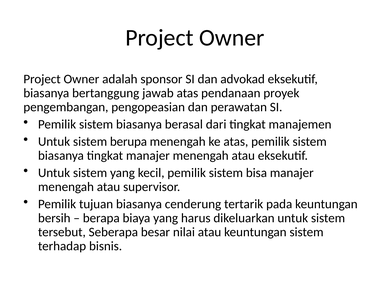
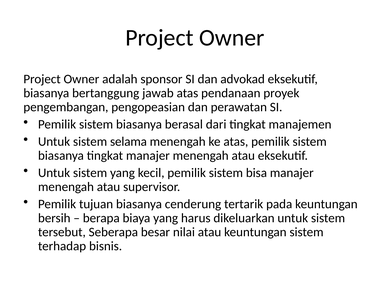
berupa: berupa -> selama (128, 141)
